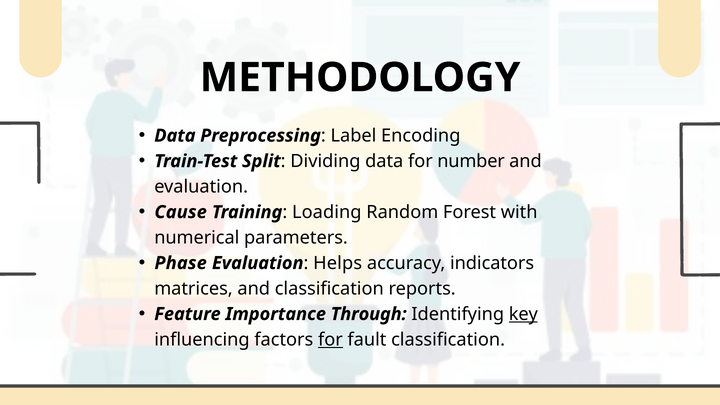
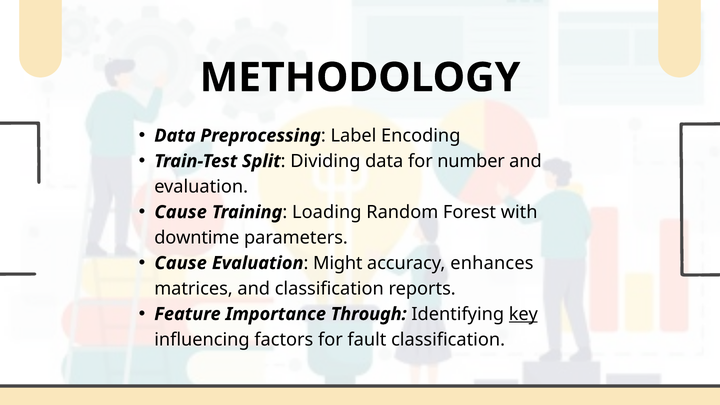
numerical: numerical -> downtime (197, 238)
Phase: Phase -> Cause (181, 263)
Helps: Helps -> Might (338, 263)
indicators: indicators -> enhances (492, 263)
for underline: present -> none (330, 340)
